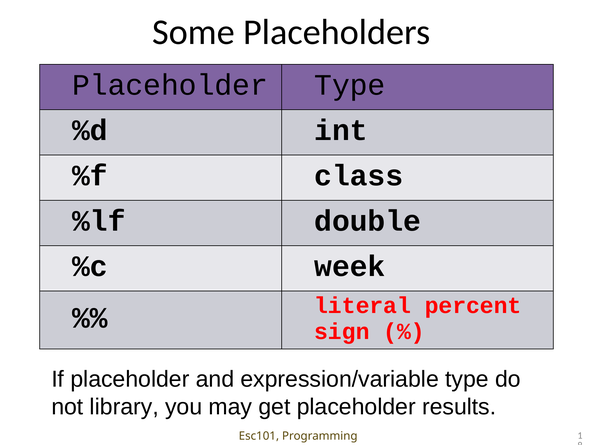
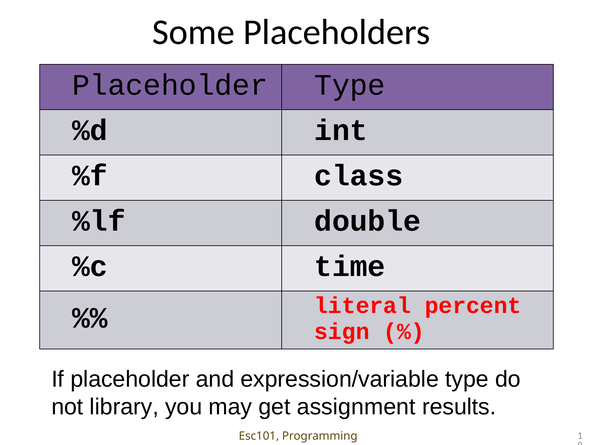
week: week -> time (350, 266)
get placeholder: placeholder -> assignment (356, 407)
